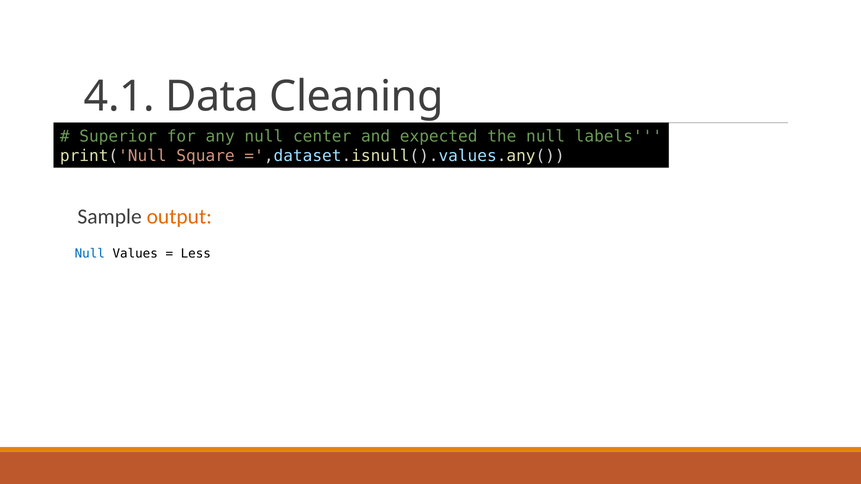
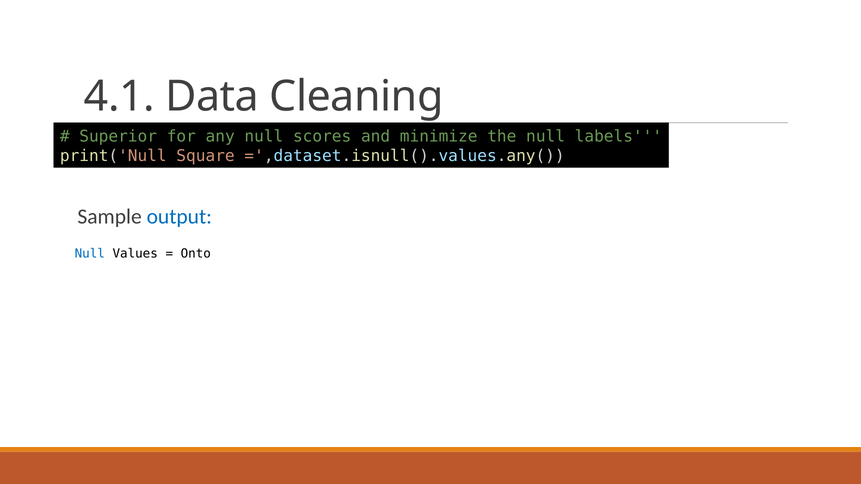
center: center -> scores (322, 137)
expected: expected -> minimize (439, 137)
output colour: orange -> blue (179, 217)
Less: Less -> Onto (196, 254)
